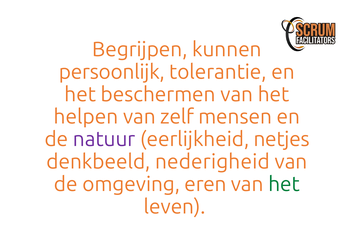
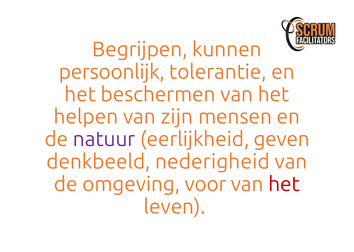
zelf: zelf -> zijn (177, 117)
netjes: netjes -> geven (282, 140)
eren: eren -> voor (206, 185)
het colour: green -> red (284, 185)
